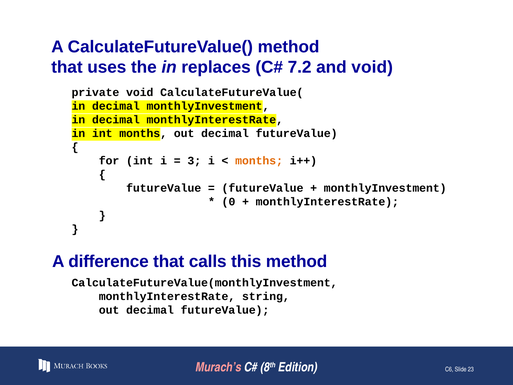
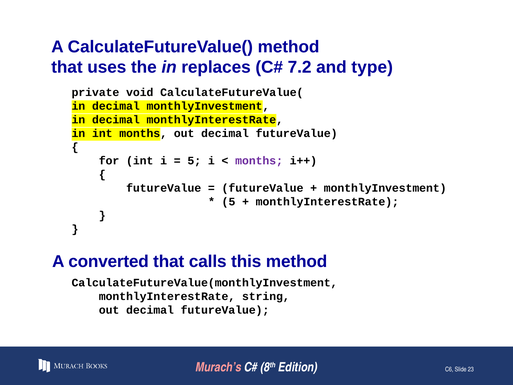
and void: void -> type (372, 67)
3: 3 -> 5 (194, 161)
months colour: orange -> purple (259, 161)
0: 0 -> 5 (229, 202)
difference: difference -> converted (109, 261)
